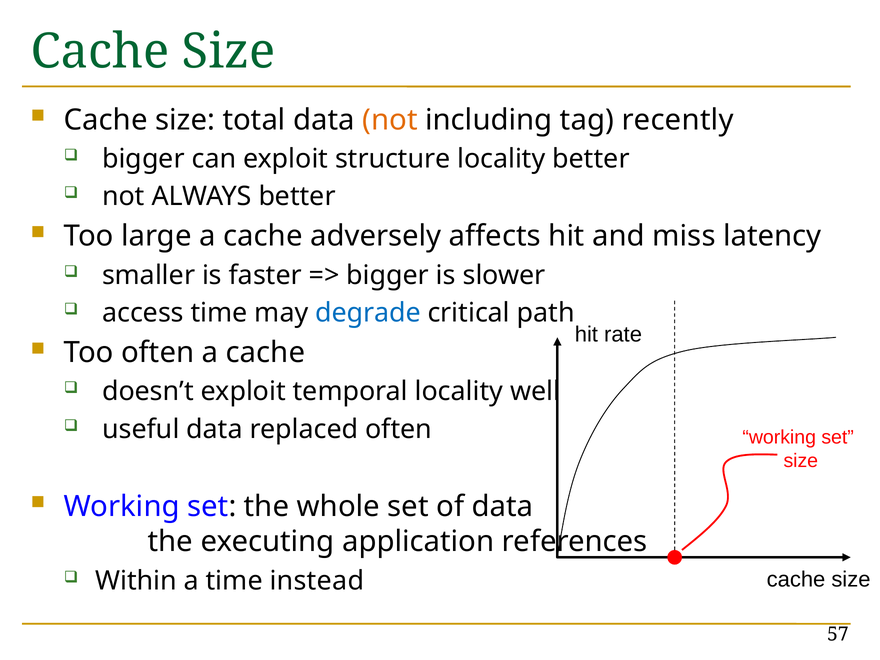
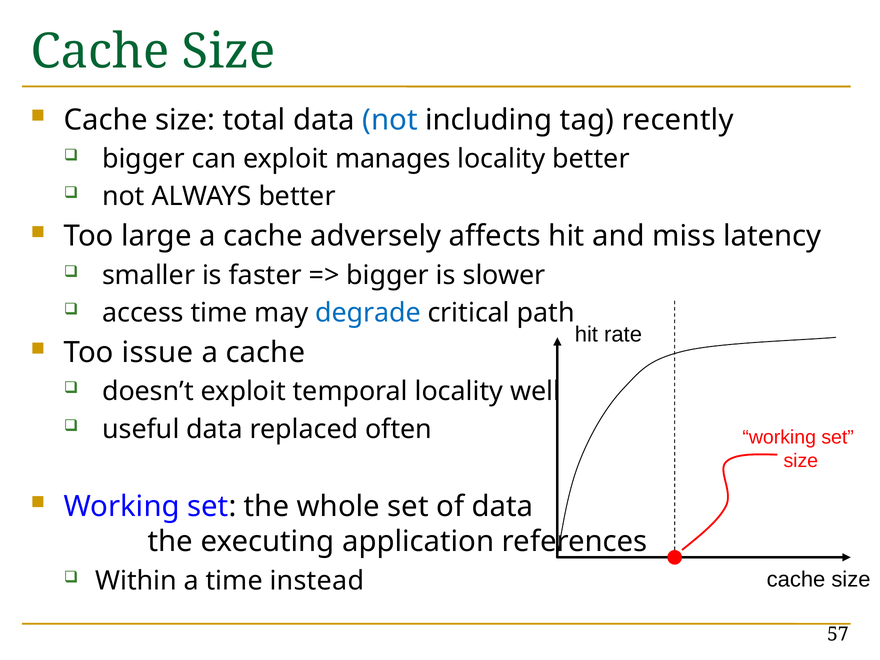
not colour: orange -> blue (390, 120)
structure: structure -> manages (393, 159)
Too often: often -> issue (158, 353)
